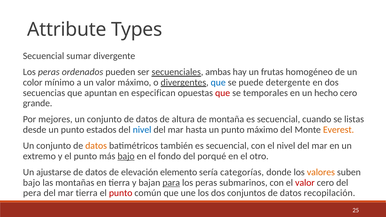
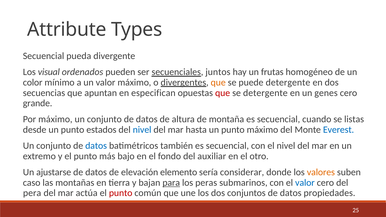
sumar: sumar -> pueda (79, 56)
peras: peras -> visual (49, 72)
ambas: ambas -> juntos (218, 72)
que colour: blue -> orange (218, 82)
se temporales: temporales -> detergente (265, 93)
hecho: hecho -> genes (326, 93)
Por mejores: mejores -> máximo (55, 119)
Everest colour: orange -> blue (339, 130)
datos colour: orange -> blue (96, 146)
bajo underline: present -> none (126, 156)
porqué: porqué -> auxiliar (212, 156)
categorías: categorías -> considerar (242, 172)
bajo: bajo -> caso (32, 183)
valor colour: red -> blue (305, 183)
mar tierra: tierra -> actúa (87, 193)
recopilación: recopilación -> propiedades (330, 193)
